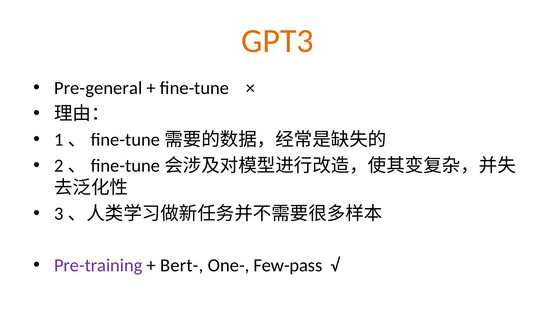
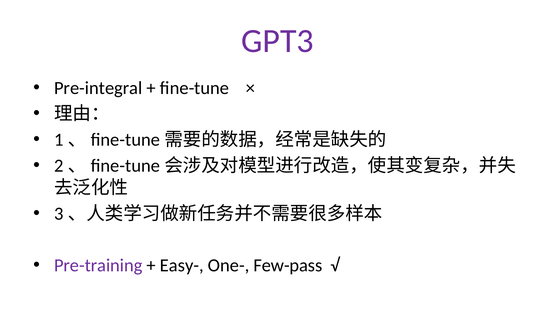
GPT3 colour: orange -> purple (277, 41)
Pre-general: Pre-general -> Pre-integral (98, 88)
Bert-: Bert- -> Easy- (182, 266)
